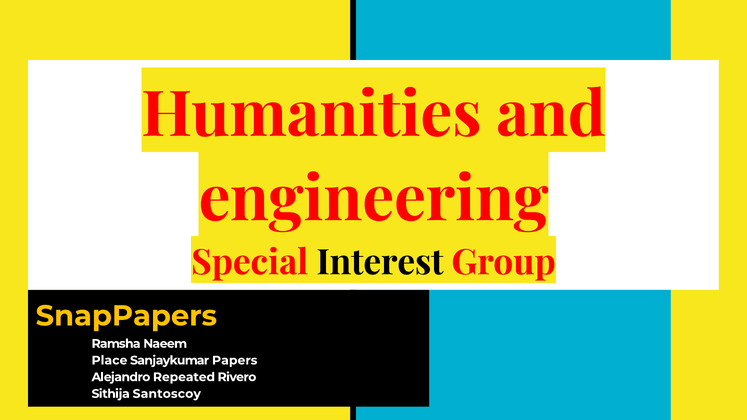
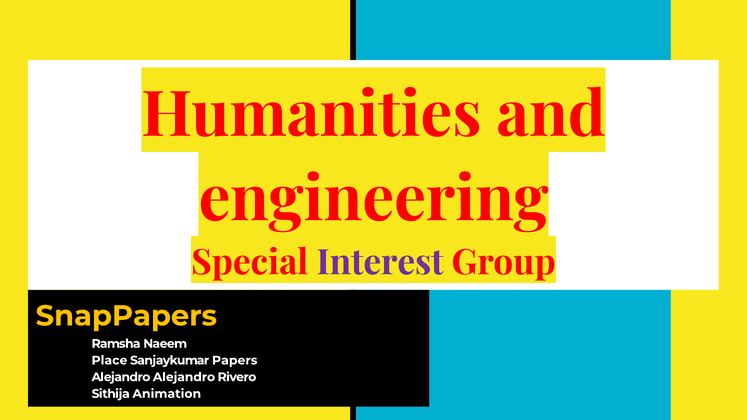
Interest colour: black -> purple (380, 263)
Alejandro Repeated: Repeated -> Alejandro (184, 377)
Santoscoy: Santoscoy -> Animation (167, 394)
